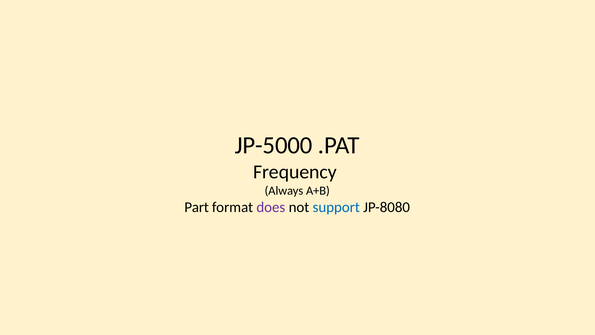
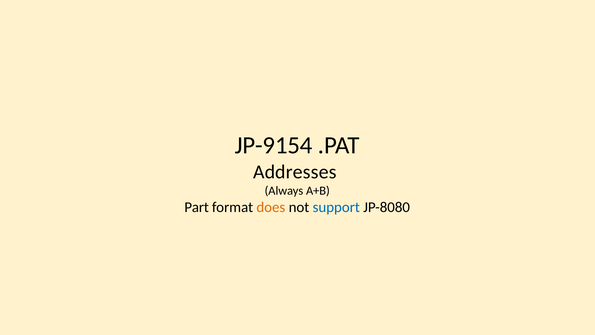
JP-5000: JP-5000 -> JP-9154 (274, 145)
Frequency: Frequency -> Addresses (295, 172)
does colour: purple -> orange (271, 207)
